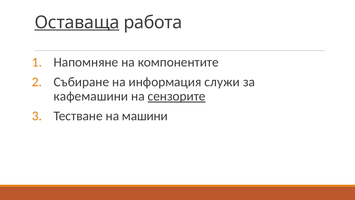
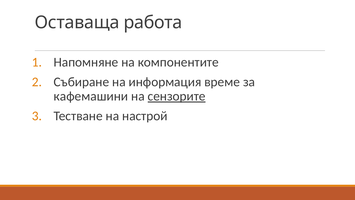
Оставаща underline: present -> none (77, 22)
служи: служи -> време (222, 82)
машини: машини -> настрой (145, 116)
